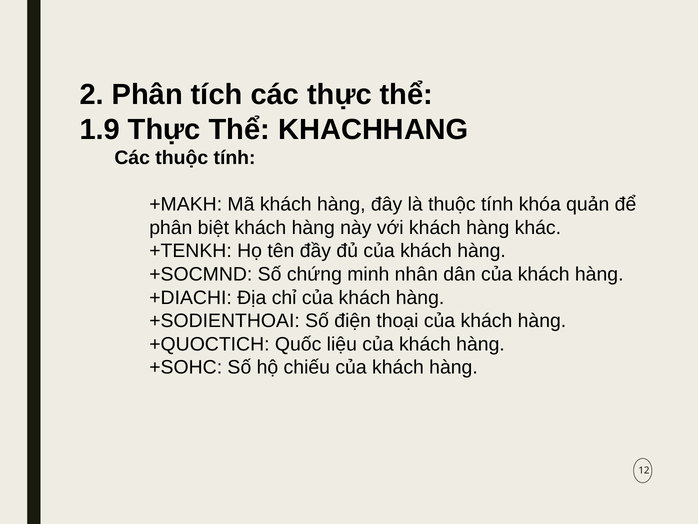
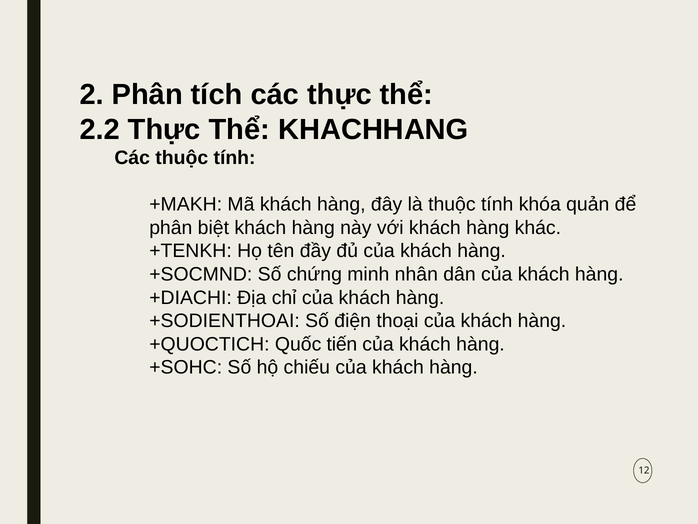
1.9: 1.9 -> 2.2 (100, 129)
liệu: liệu -> tiến (342, 344)
